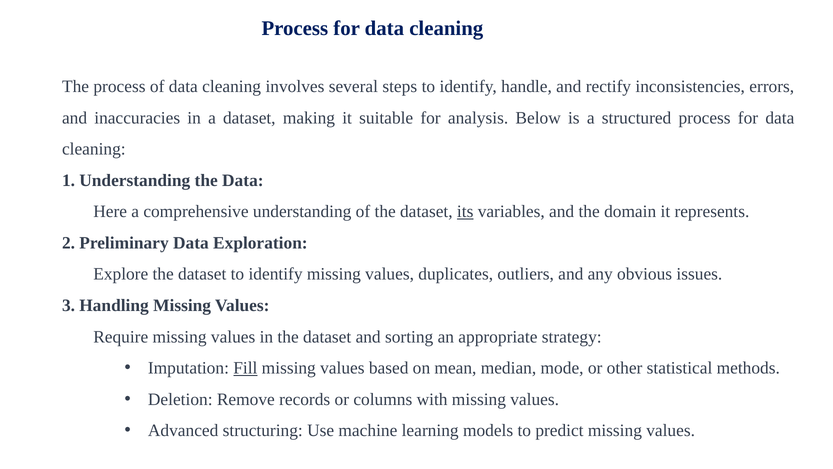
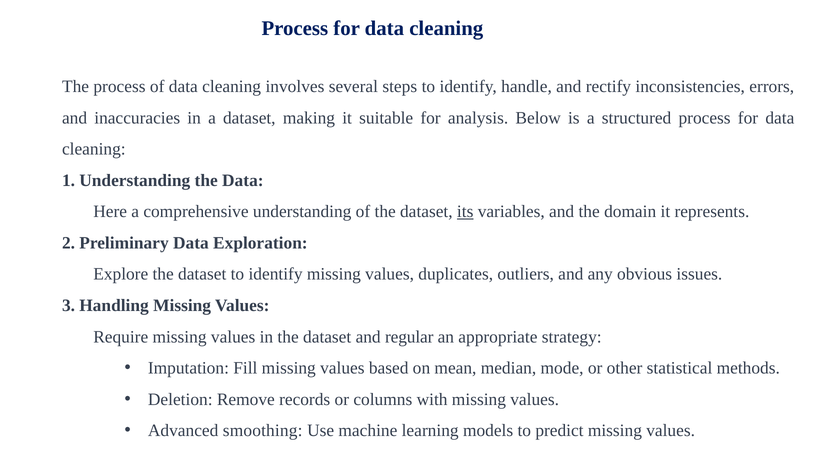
sorting: sorting -> regular (409, 336)
Fill underline: present -> none (245, 368)
structuring: structuring -> smoothing (263, 430)
